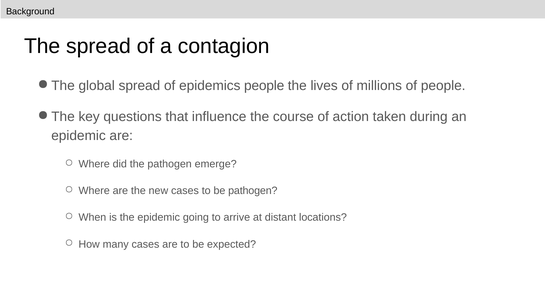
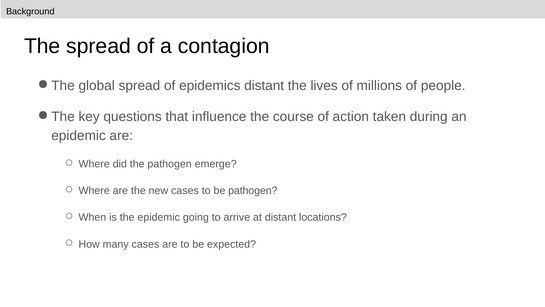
epidemics people: people -> distant (264, 86)
